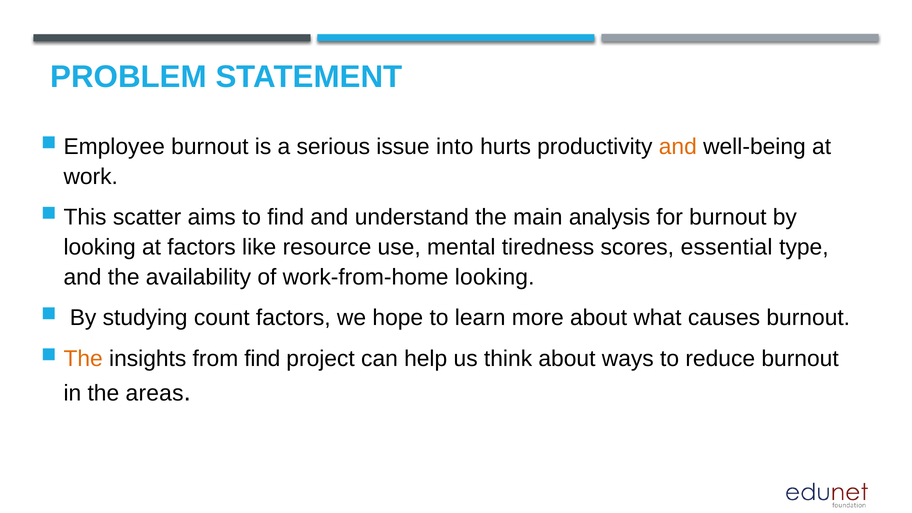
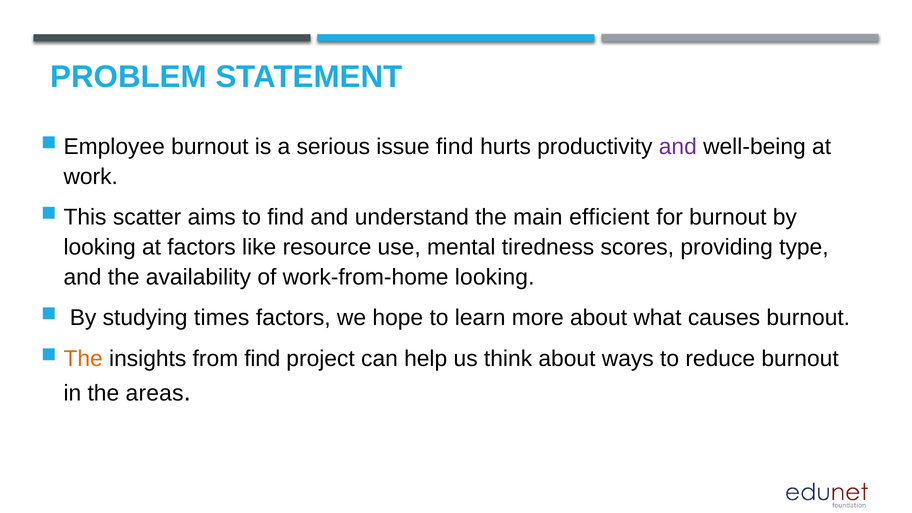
issue into: into -> find (455, 147)
and colour: orange -> purple (678, 147)
analysis: analysis -> efficient (609, 217)
essential: essential -> providing (727, 247)
count: count -> times (222, 318)
